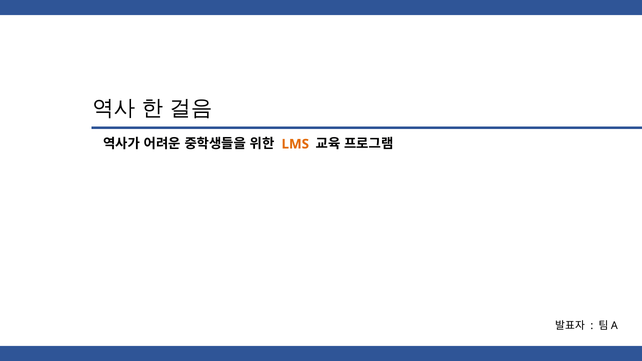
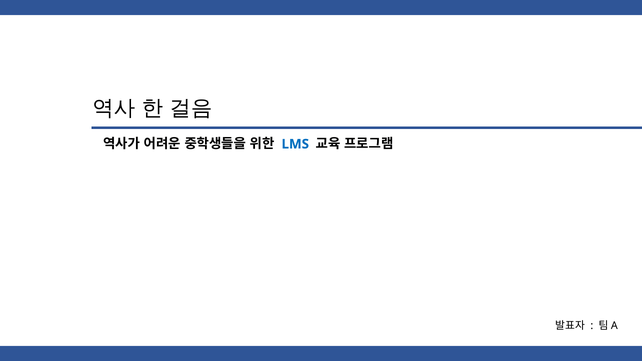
LMS colour: orange -> blue (295, 144)
